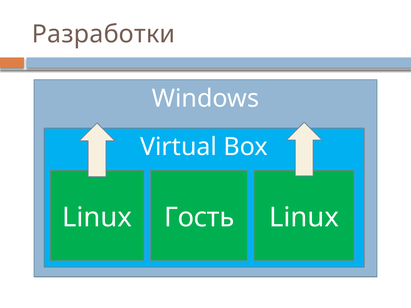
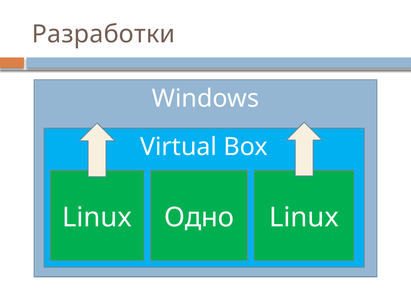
Гость: Гость -> Одно (199, 218)
